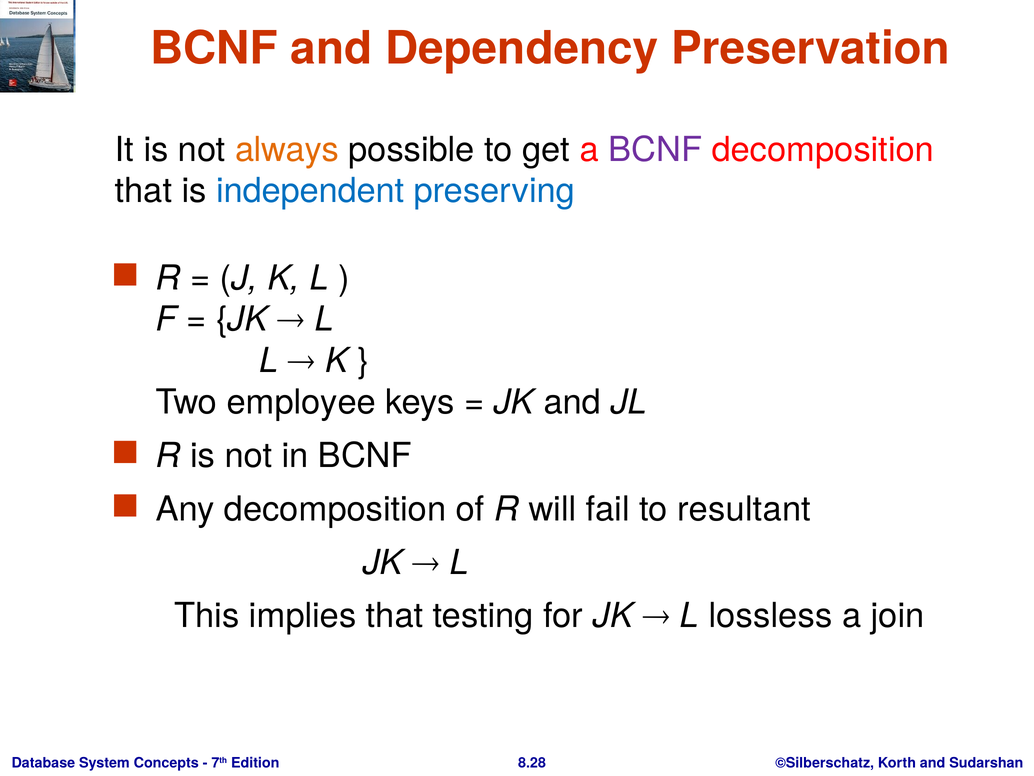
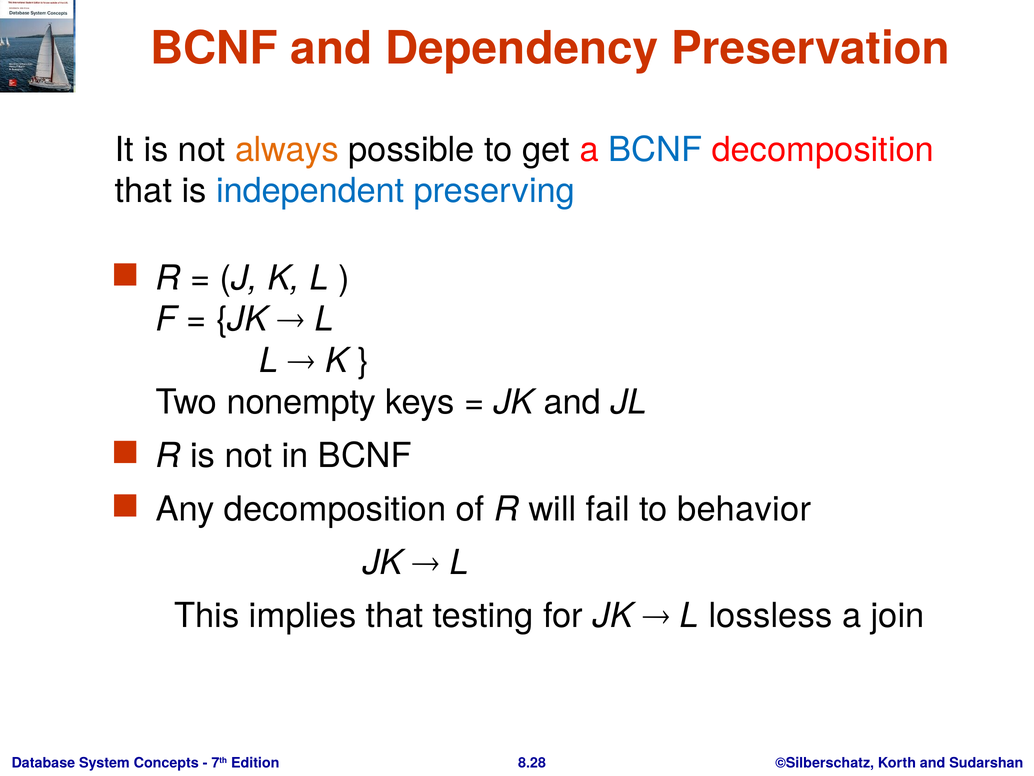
BCNF colour: purple -> blue (655, 150)
employee: employee -> nonempty (301, 402)
resultant: resultant -> behavior (744, 509)
